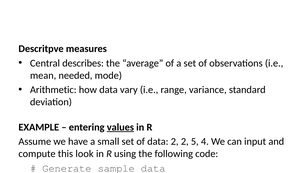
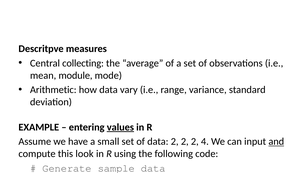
describes: describes -> collecting (83, 63)
needed: needed -> module (75, 76)
2 2 5: 5 -> 2 (195, 142)
and underline: none -> present (276, 142)
